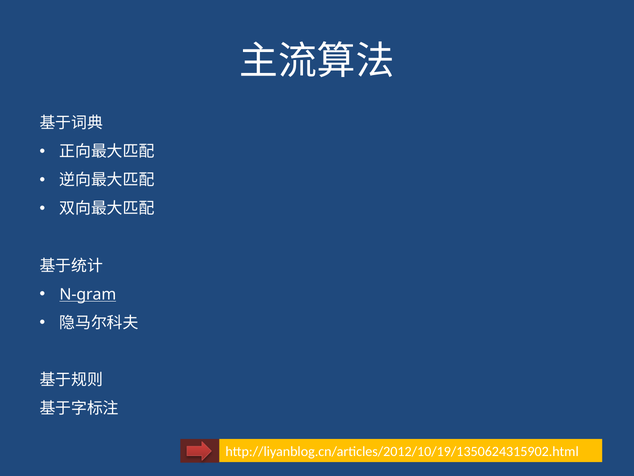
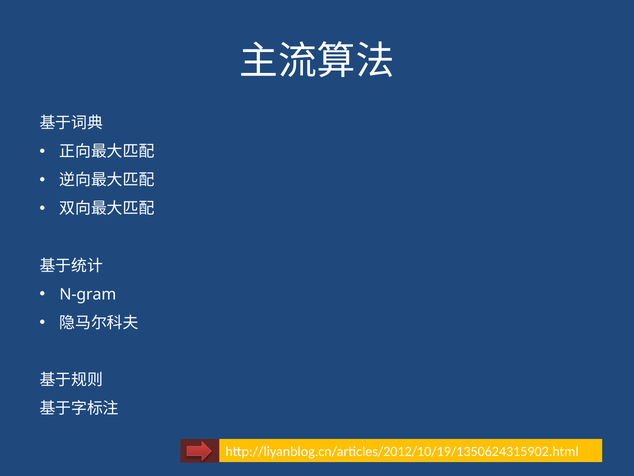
N-gram underline: present -> none (88, 294)
